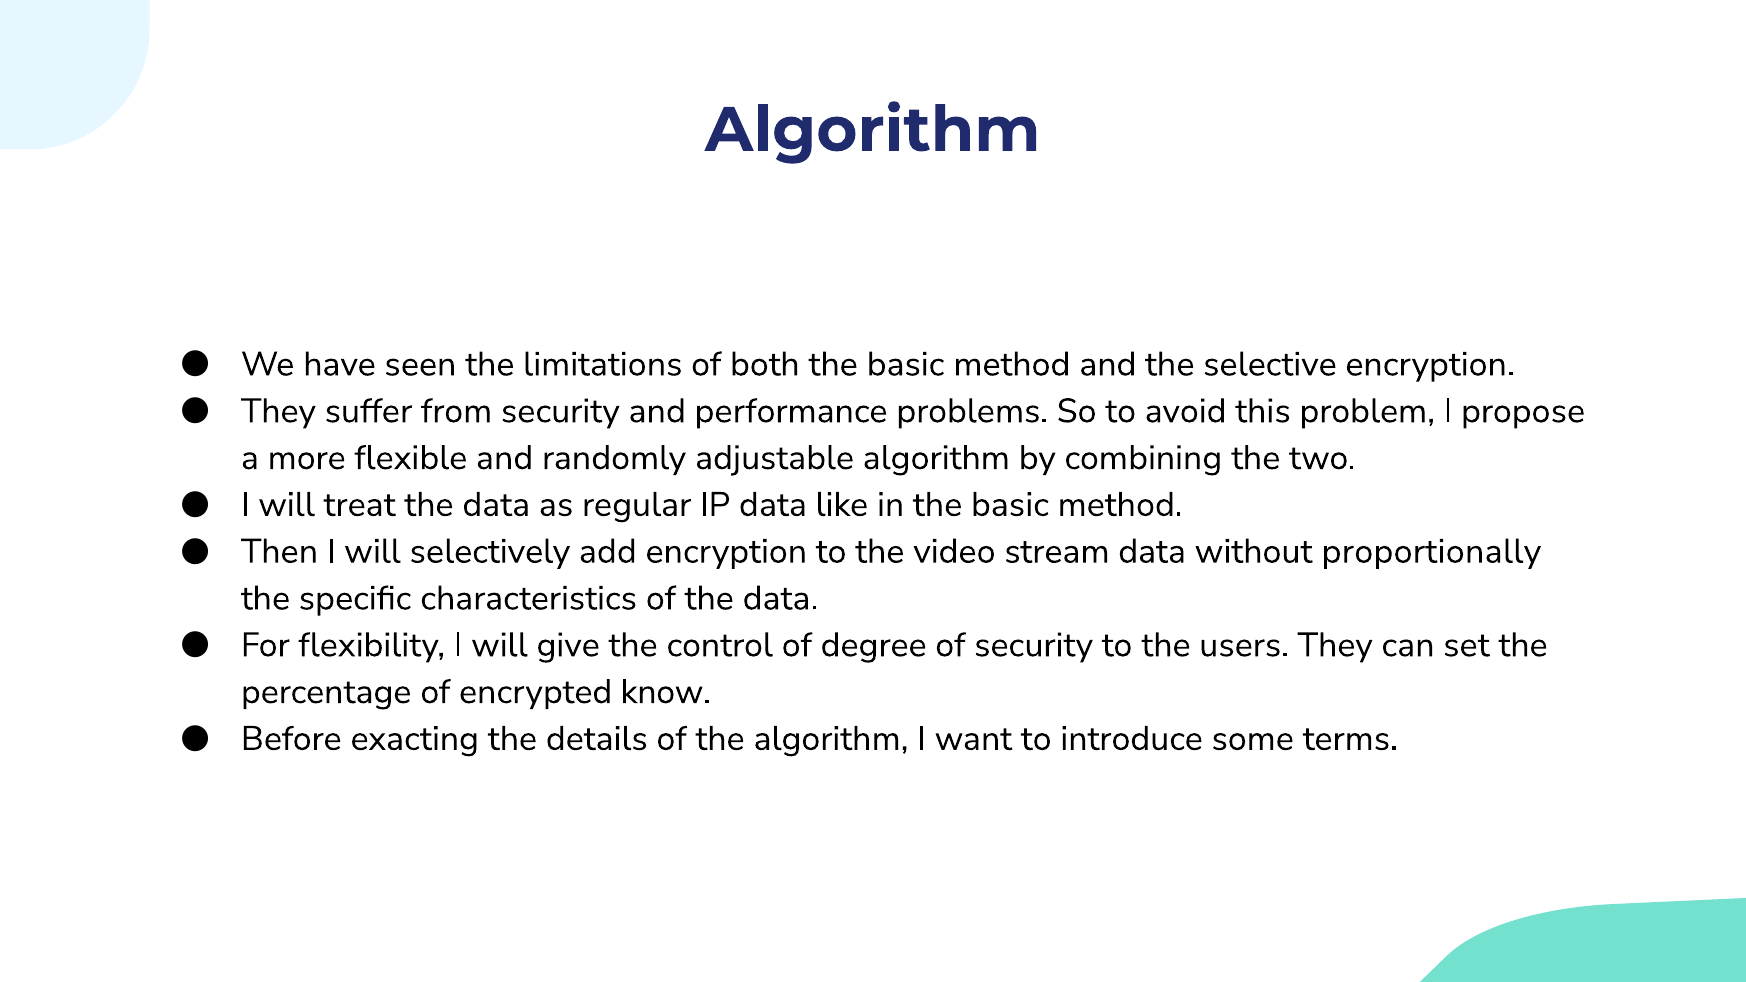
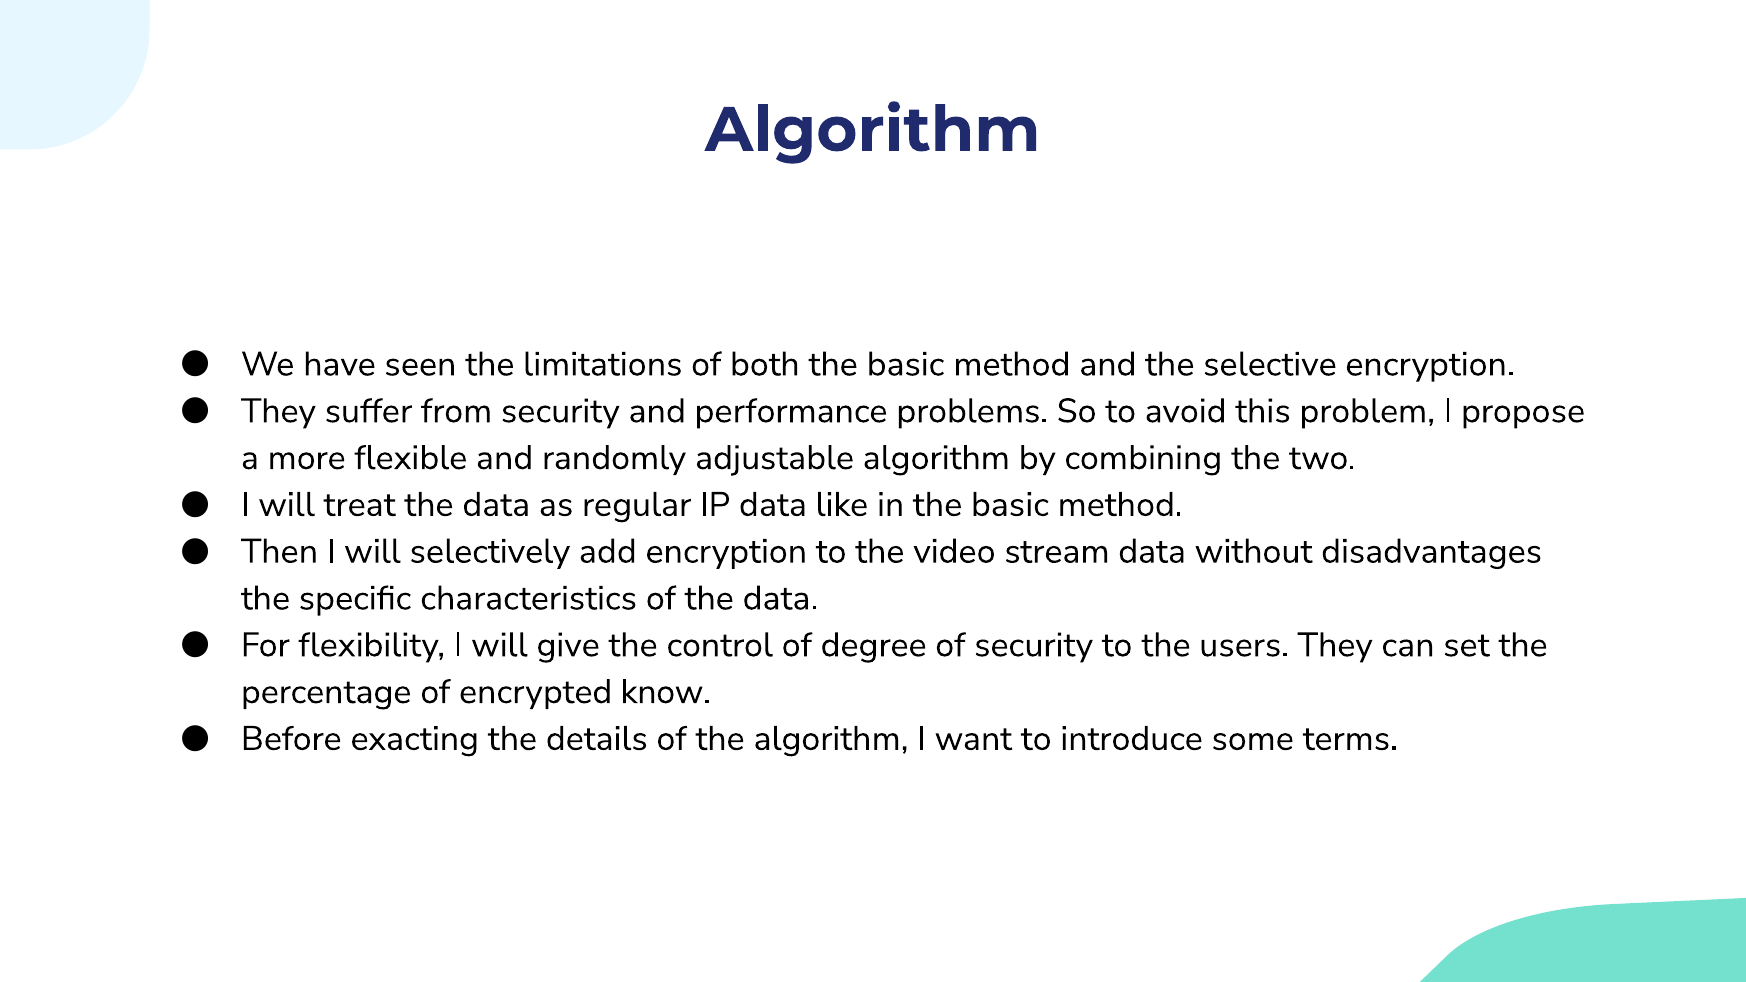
proportionally: proportionally -> disadvantages (1432, 552)
